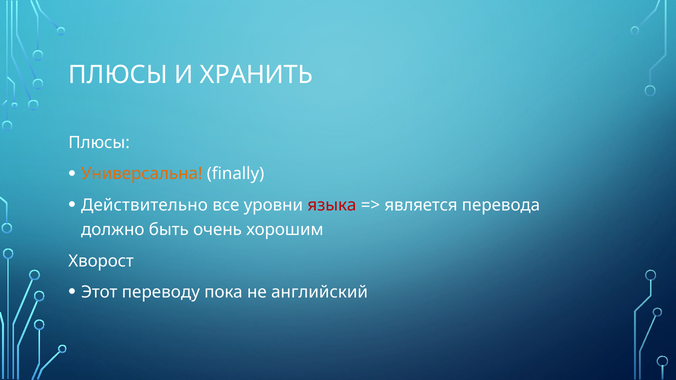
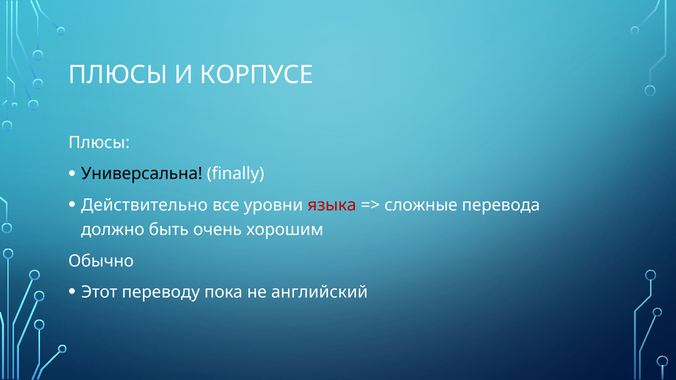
ХРАНИТЬ: ХРАНИТЬ -> КОРПУСЕ (257, 75)
Универсальна colour: orange -> black (142, 174)
является: является -> сложные (421, 205)
Хворост: Хворост -> Обычно (101, 261)
